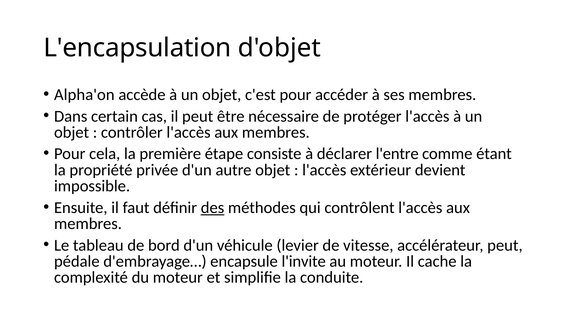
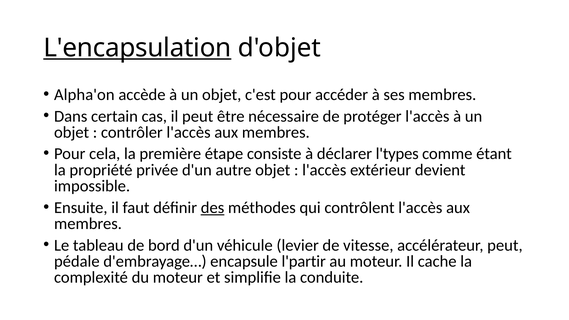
L'encapsulation underline: none -> present (137, 48)
l'entre: l'entre -> l'types (397, 154)
l'invite: l'invite -> l'partir (304, 261)
